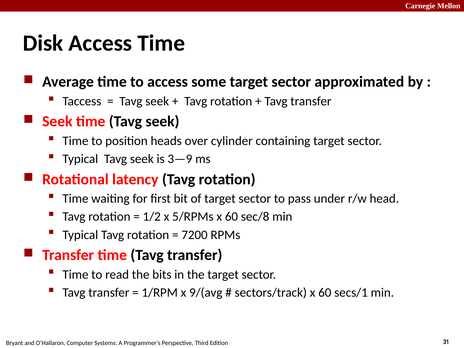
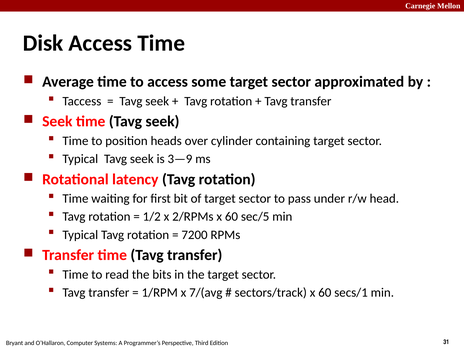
5/RPMs: 5/RPMs -> 2/RPMs (193, 217)
sec/8: sec/8 -> sec/5 (255, 217)
9/(avg: 9/(avg -> 7/(avg (206, 293)
